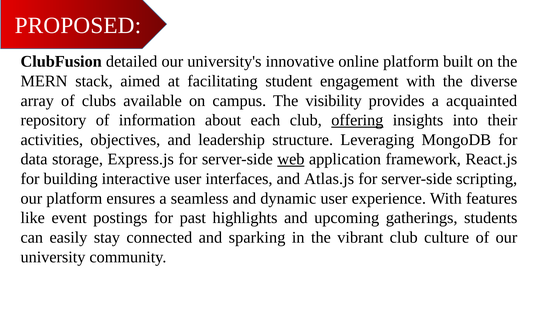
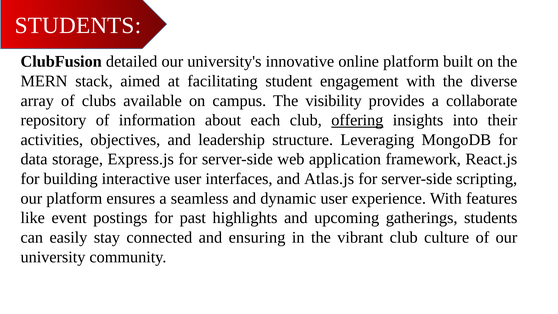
PROPOSED: PROPOSED -> STUDENTS (78, 26)
acquainted: acquainted -> collaborate (482, 101)
web underline: present -> none (291, 159)
sparking: sparking -> ensuring (257, 237)
